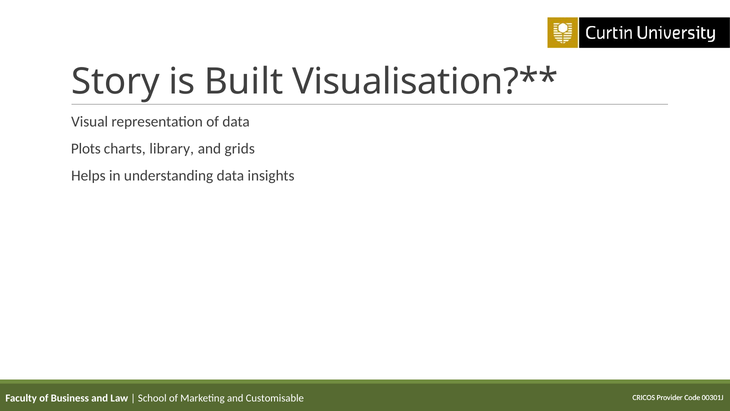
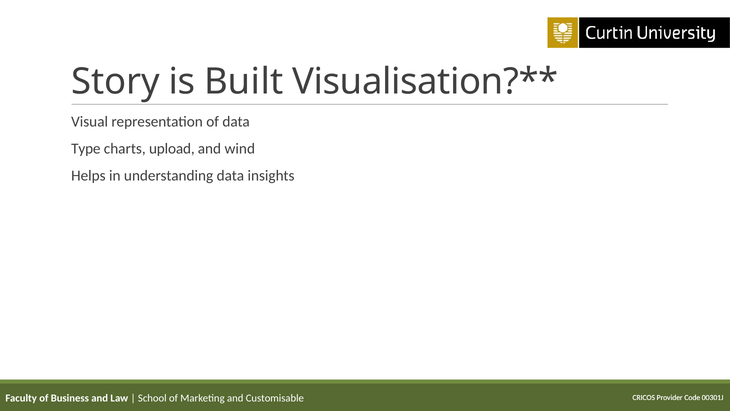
Plots: Plots -> Type (86, 148)
library: library -> upload (172, 148)
grids: grids -> wind (240, 148)
